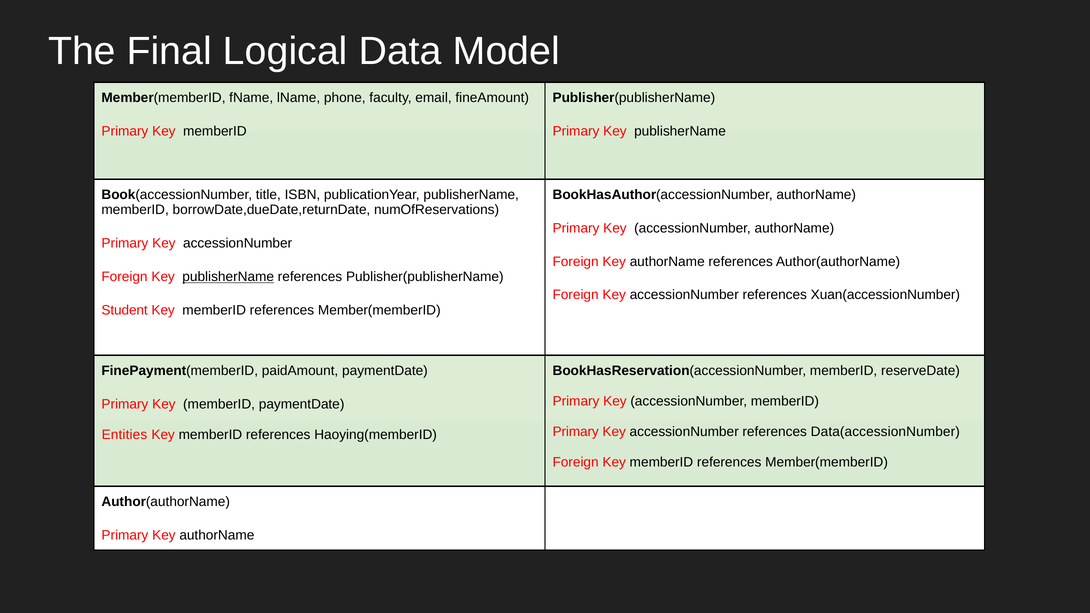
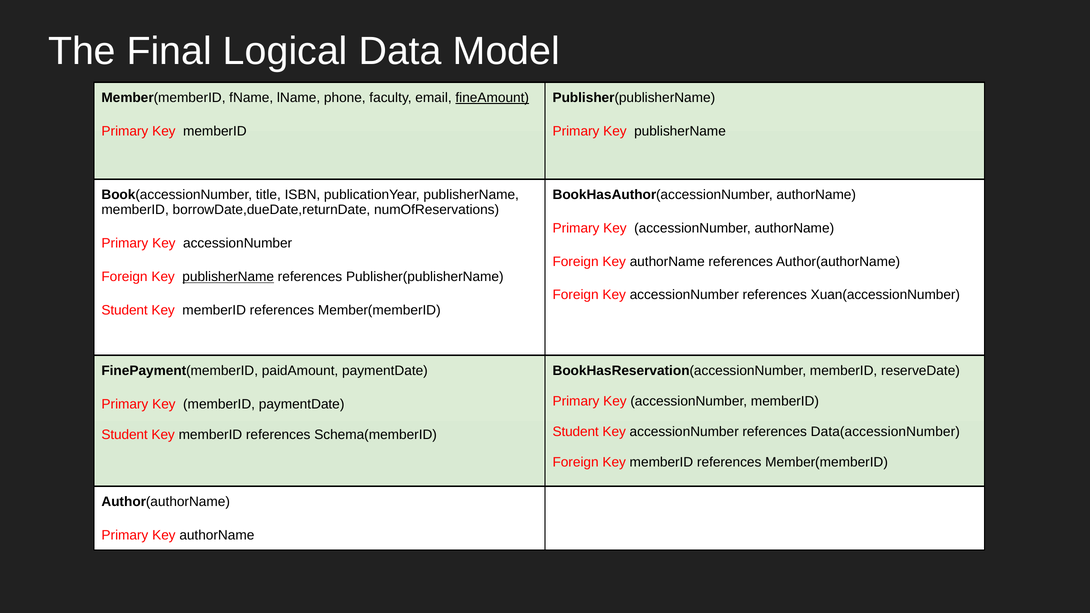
fineAmount underline: none -> present (492, 98)
Primary: Primary -> Student (576, 432)
Entities: Entities -> Student (125, 435)
Haoying(memberID: Haoying(memberID -> Schema(memberID (376, 435)
